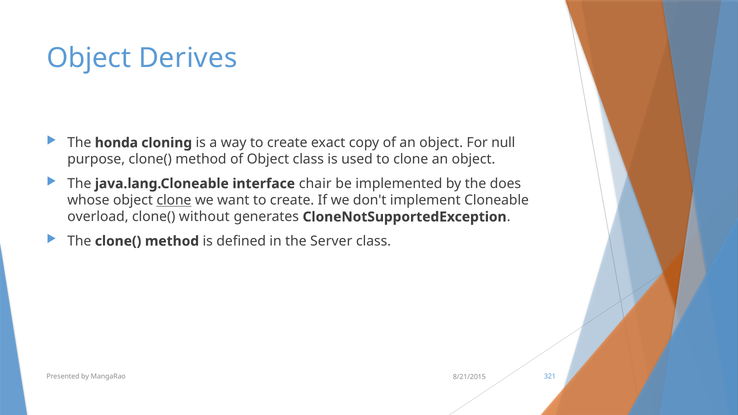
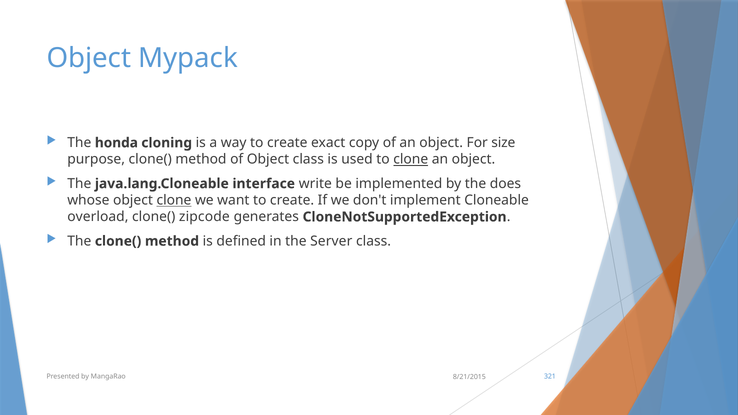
Derives: Derives -> Mypack (188, 58)
null: null -> size (503, 143)
clone underline: none -> present (411, 159)
chair: chair -> write (315, 184)
without: without -> zipcode (204, 217)
